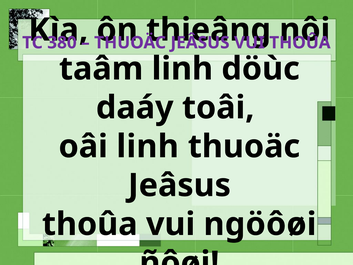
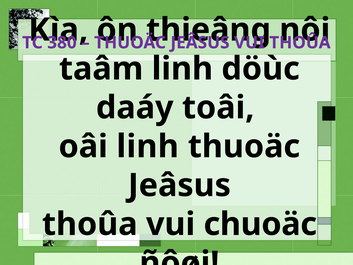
ngöôøi: ngöôøi -> chuoäc (260, 224)
